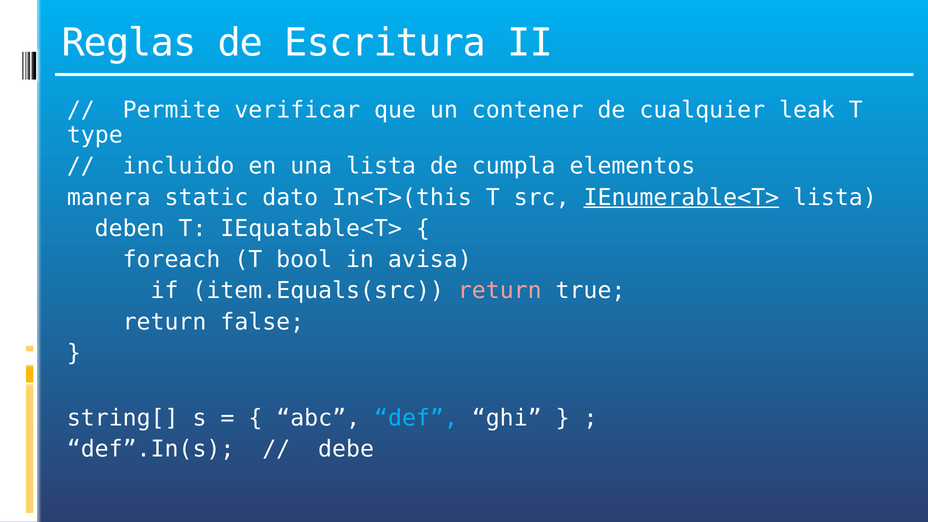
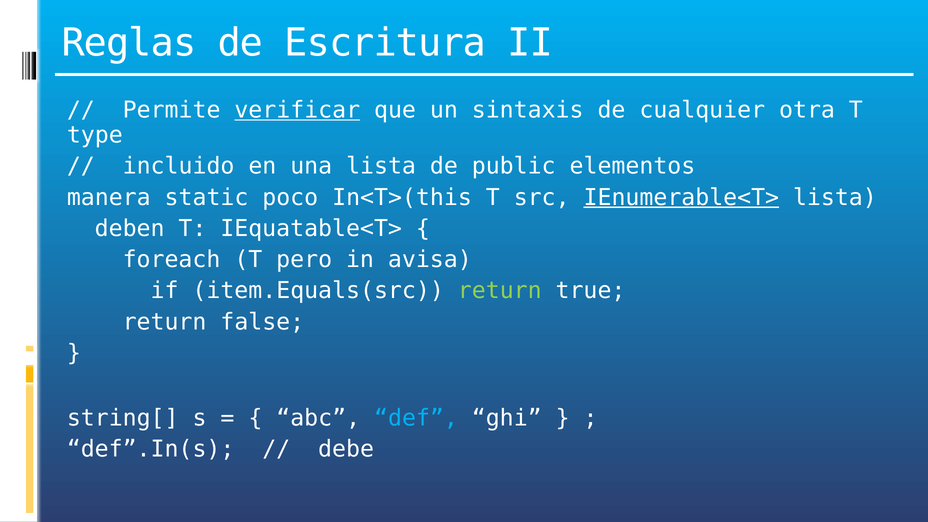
verificar underline: none -> present (297, 110)
contener: contener -> sintaxis (528, 110)
leak: leak -> otra (807, 110)
cumpla: cumpla -> public (514, 166)
dato: dato -> poco (290, 197)
bool: bool -> pero (304, 260)
return colour: pink -> light green (500, 291)
